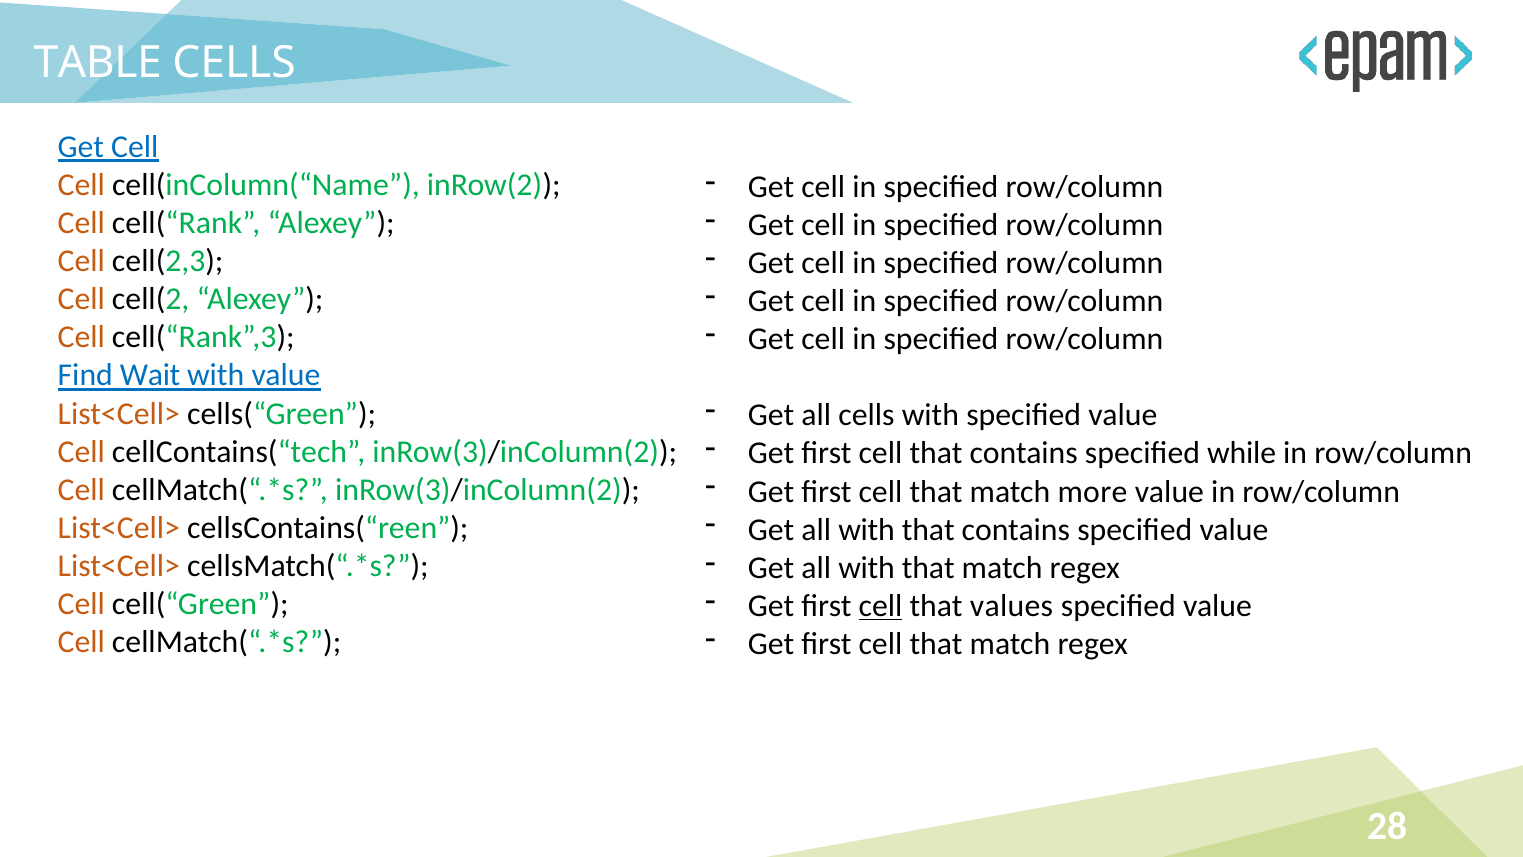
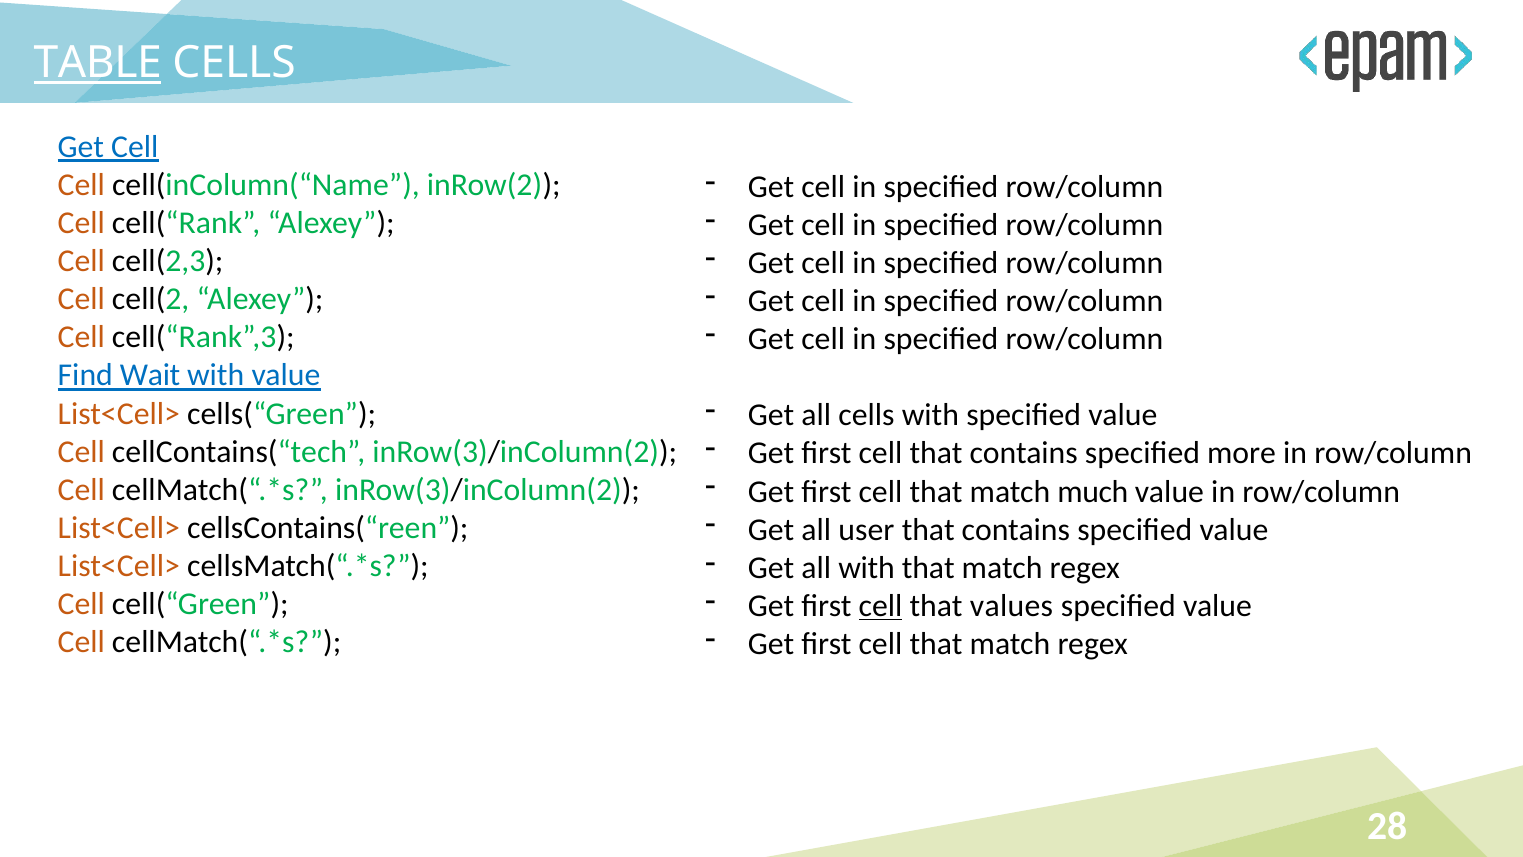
TABLE underline: none -> present (98, 63)
while: while -> more (1242, 453)
more: more -> much (1093, 491)
with: with -> user (866, 529)
